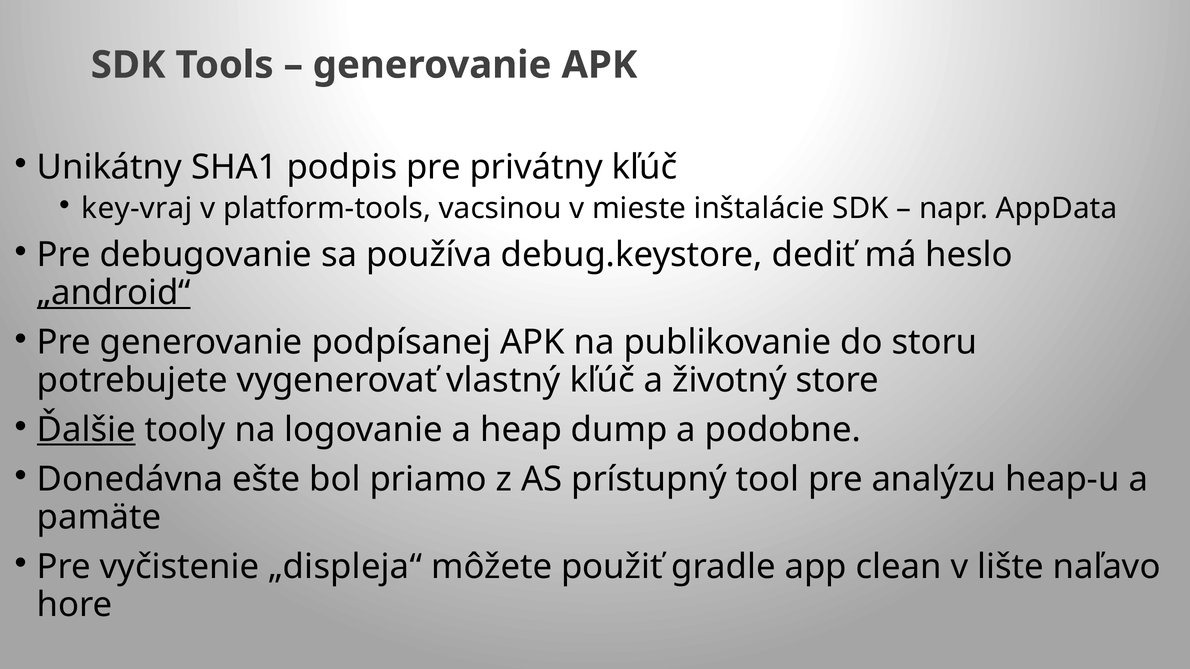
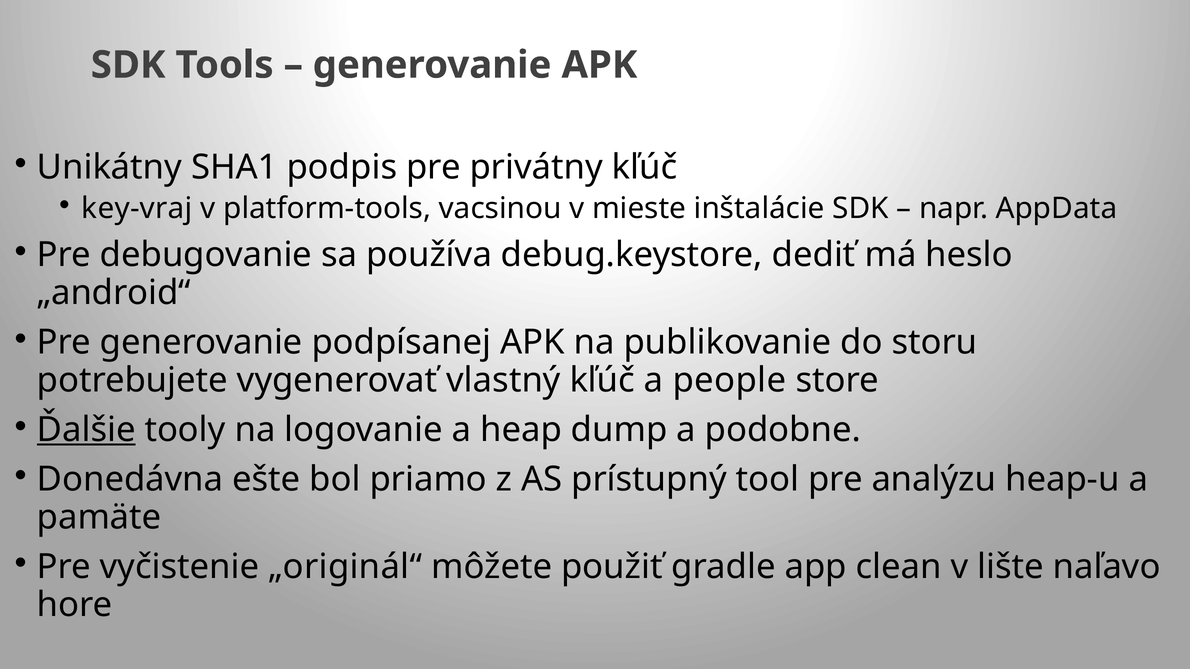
„android“ underline: present -> none (114, 293)
životný: životný -> people (729, 381)
„displeja“: „displeja“ -> „originál“ (345, 567)
